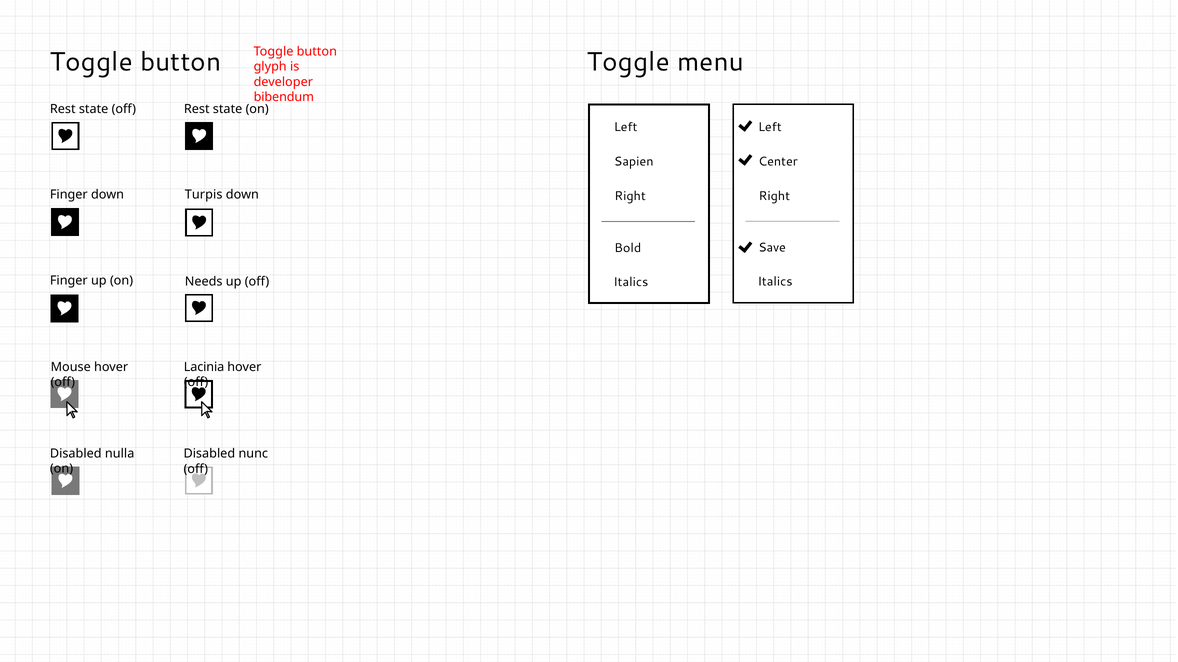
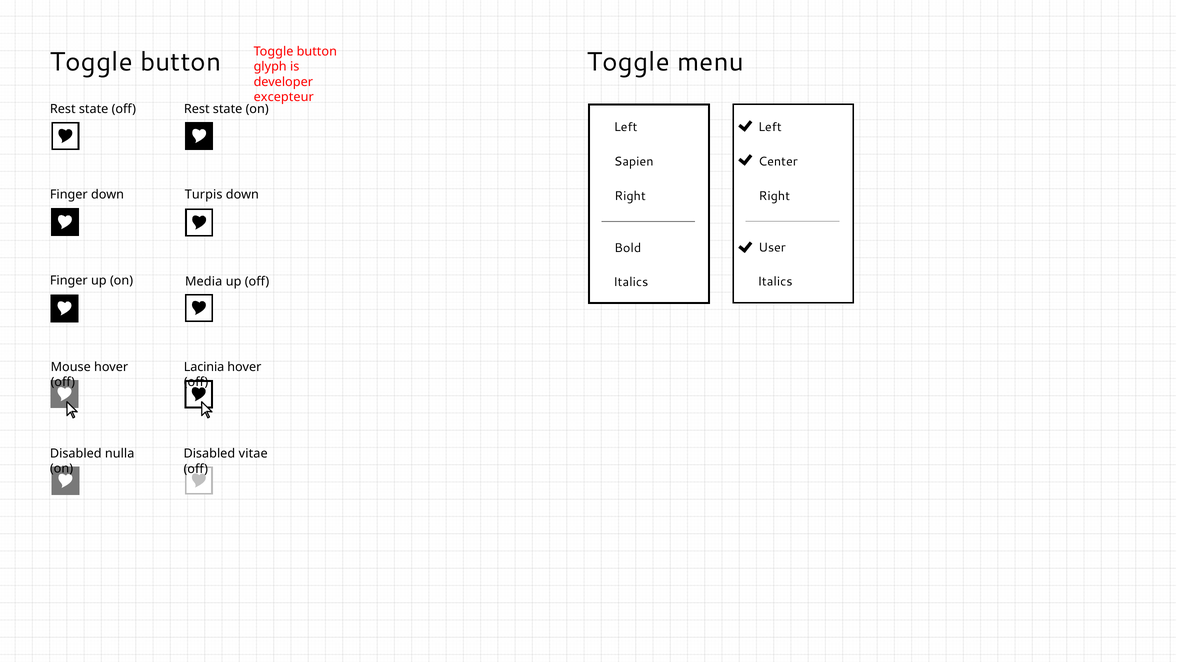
bibendum: bibendum -> excepteur (284, 97)
Save: Save -> User (772, 248)
Needs: Needs -> Media (204, 281)
nunc: nunc -> vitae (253, 454)
